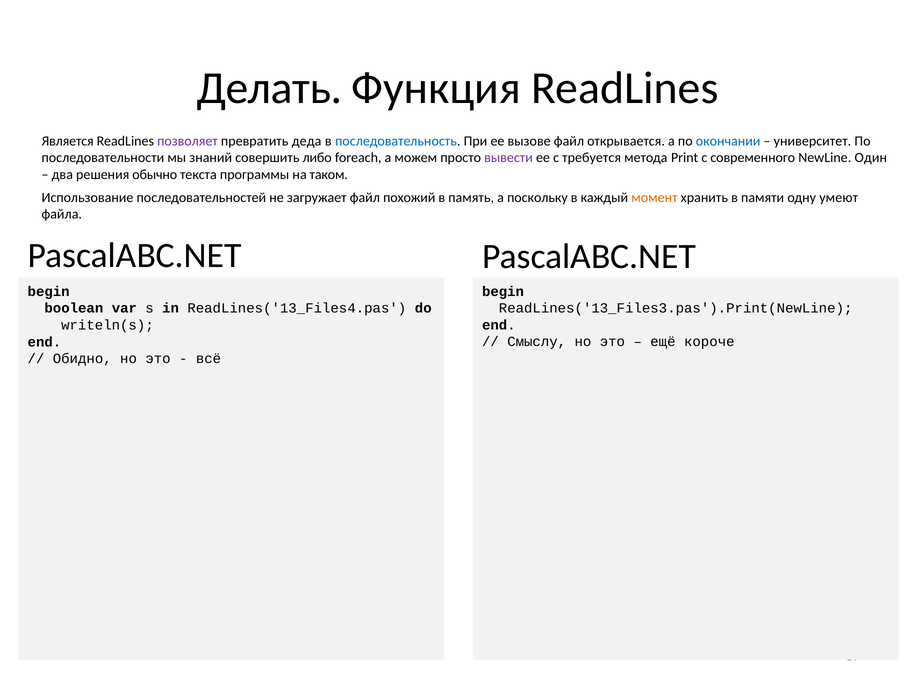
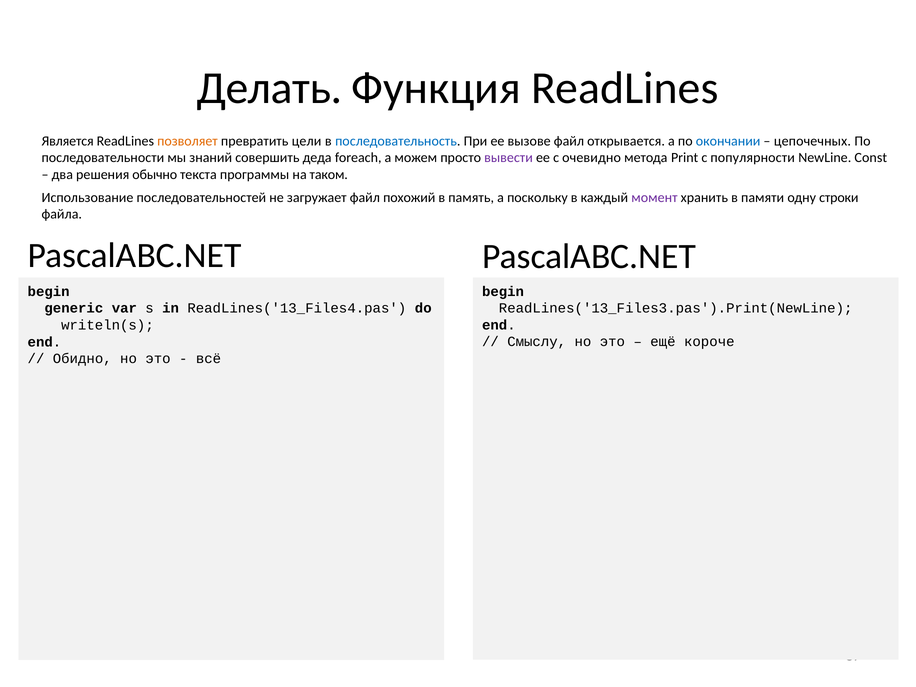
позволяет colour: purple -> orange (187, 141)
деда: деда -> цели (307, 141)
университет: университет -> цепочечных (812, 141)
либо: либо -> деда (317, 158)
требуется: требуется -> очевидно (592, 158)
современного: современного -> популярности (753, 158)
Один: Один -> Const (871, 158)
момент colour: orange -> purple (654, 198)
умеют: умеют -> строки (839, 198)
boolean: boolean -> generic (74, 308)
